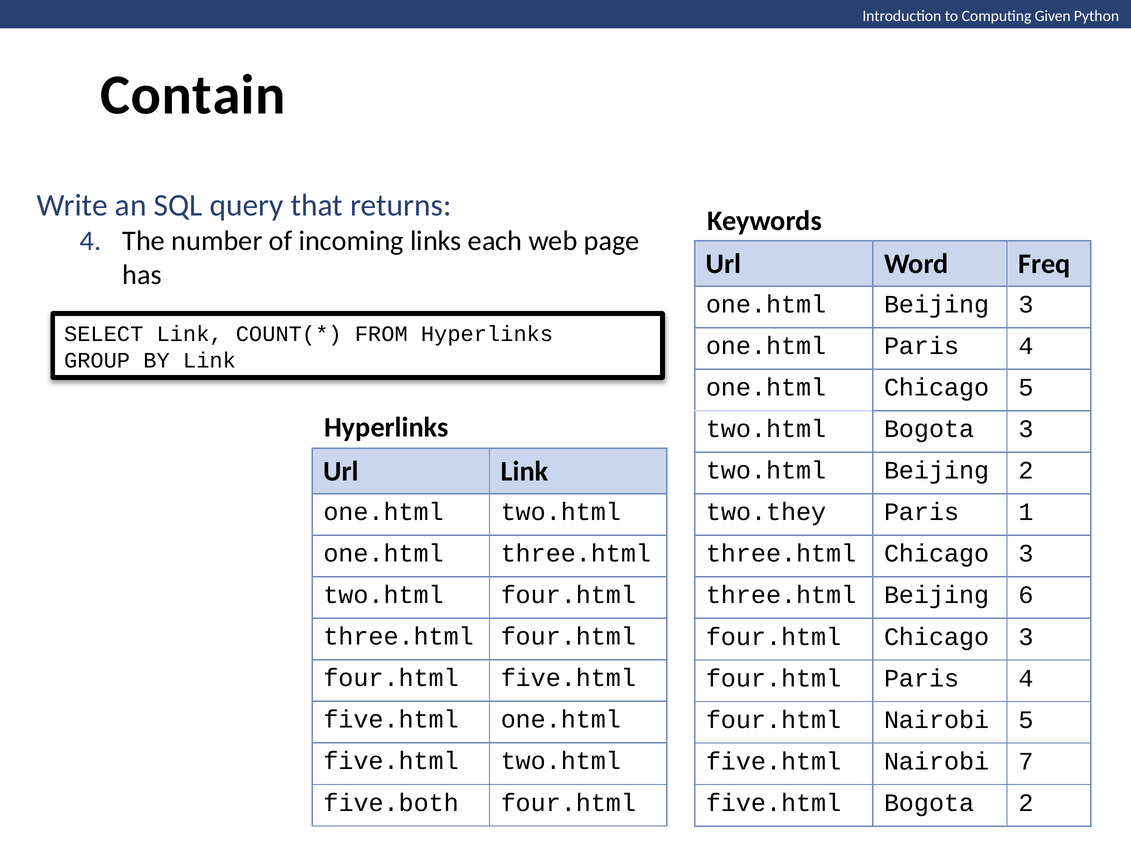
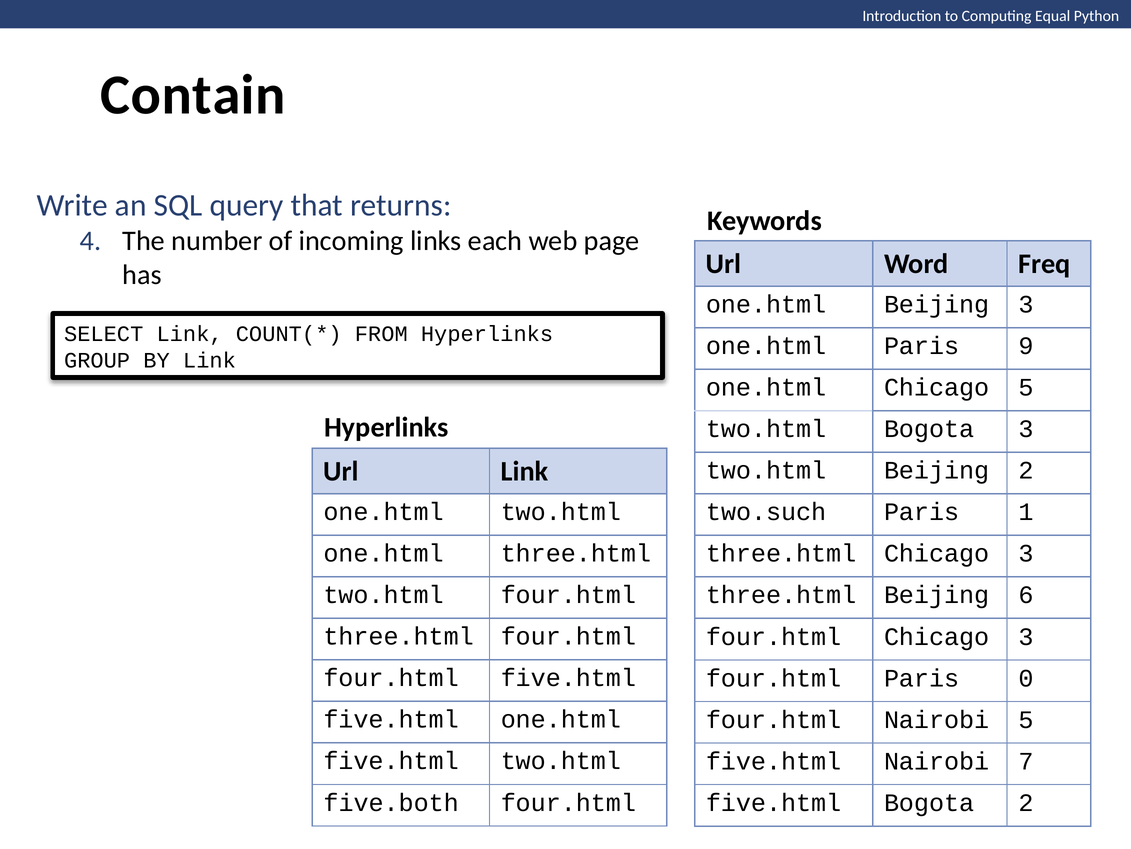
Given: Given -> Equal (1053, 16)
one.html Paris 4: 4 -> 9 (1026, 346)
two.they: two.they -> two.such (766, 512)
four.html Paris 4: 4 -> 0 (1026, 678)
